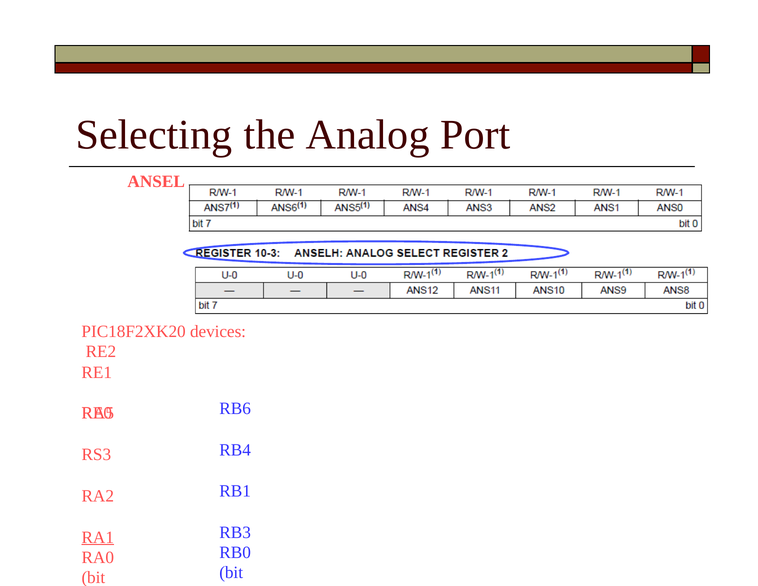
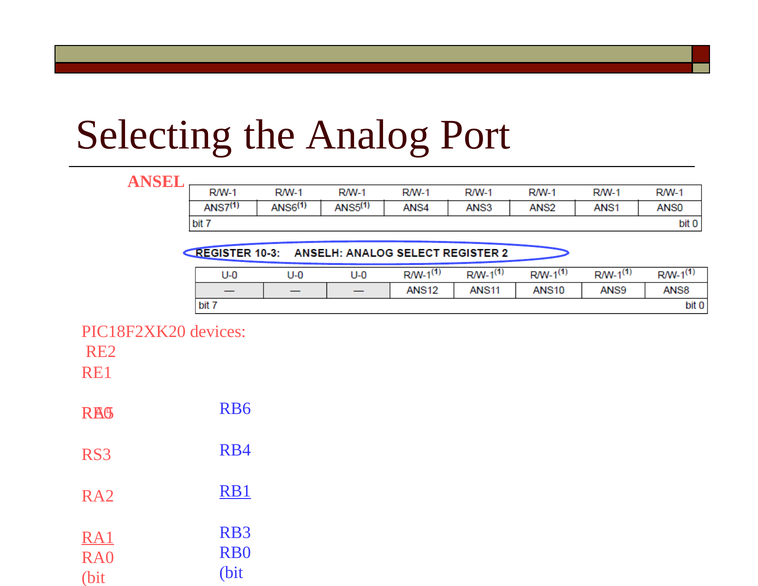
RB1 underline: none -> present (235, 491)
